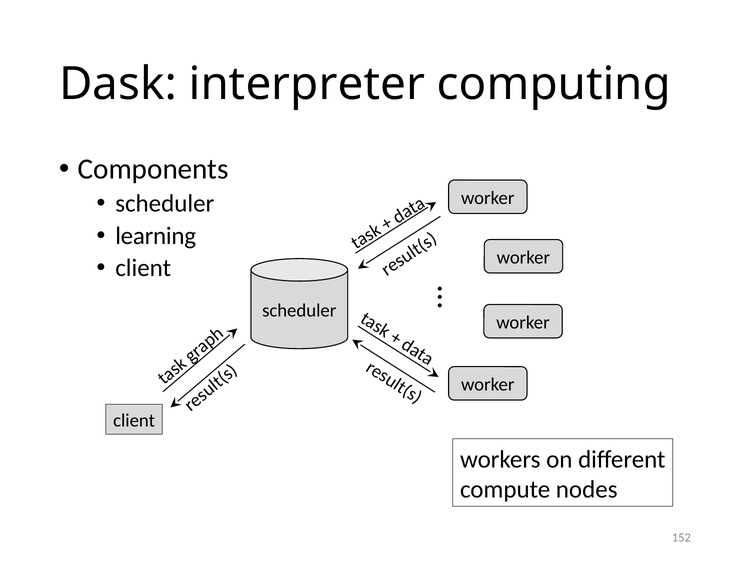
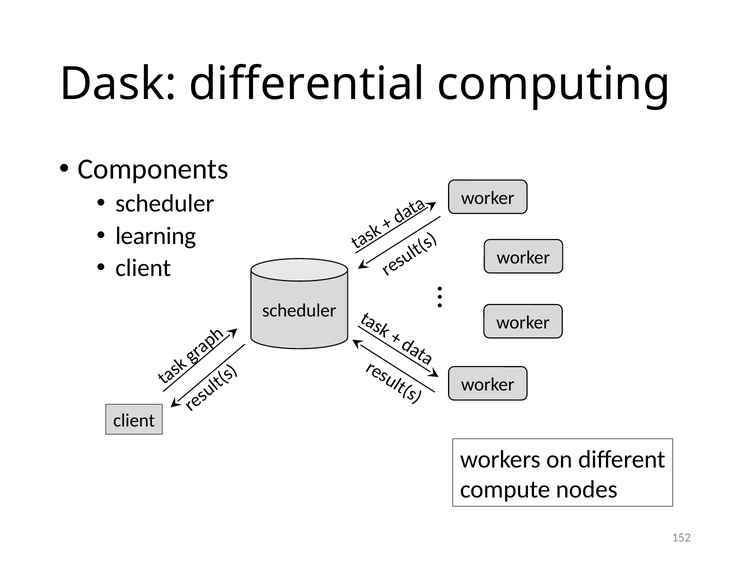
interpreter: interpreter -> differential (307, 84)
